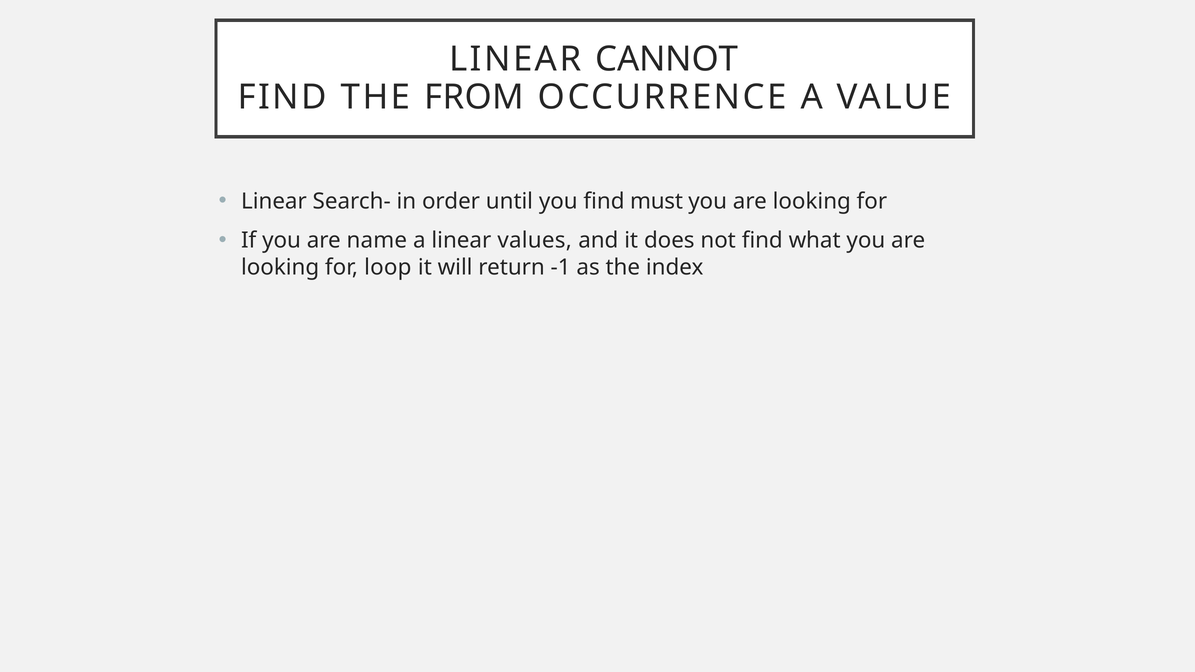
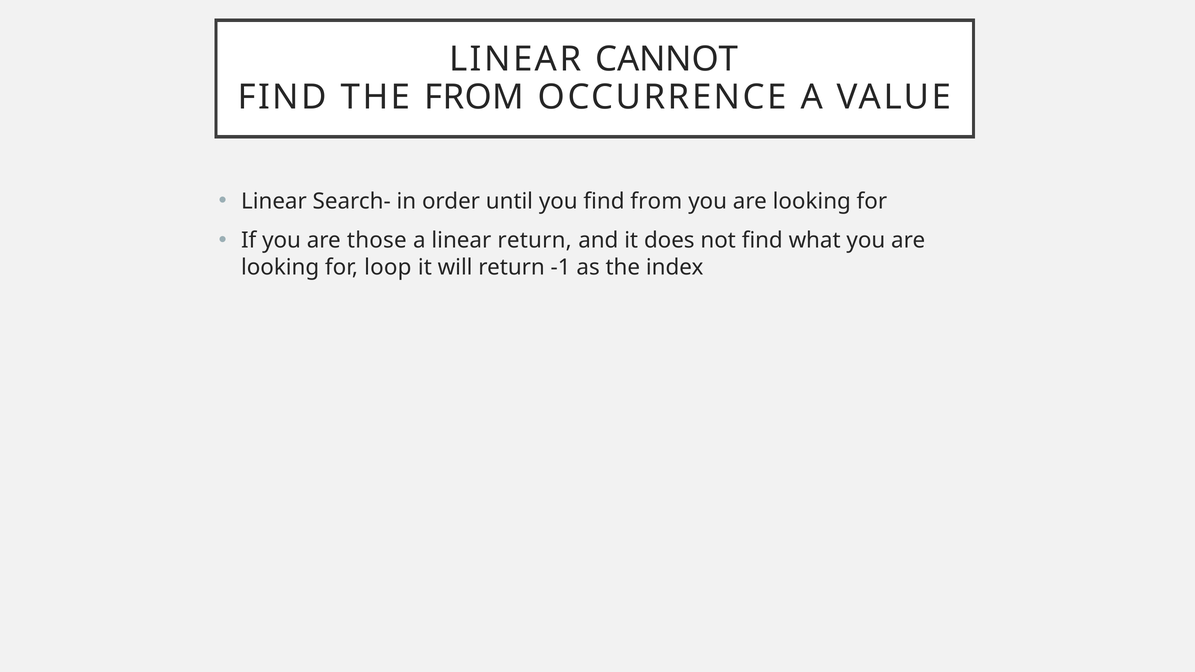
find must: must -> from (656, 201)
name: name -> those (377, 241)
linear values: values -> return (535, 241)
